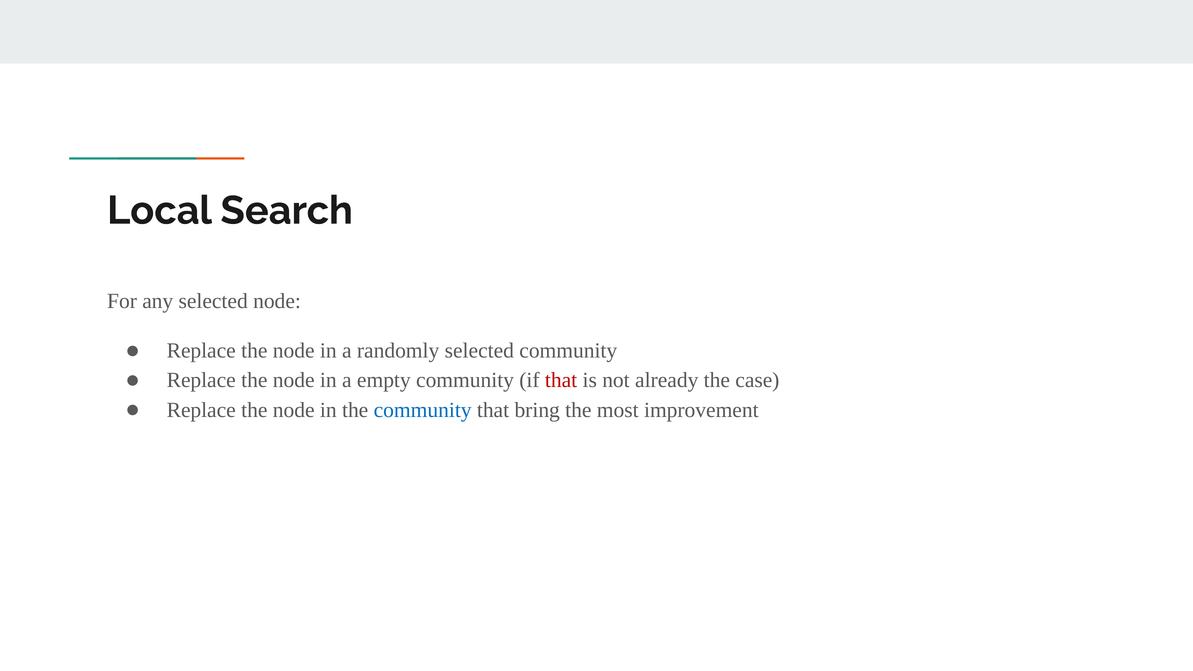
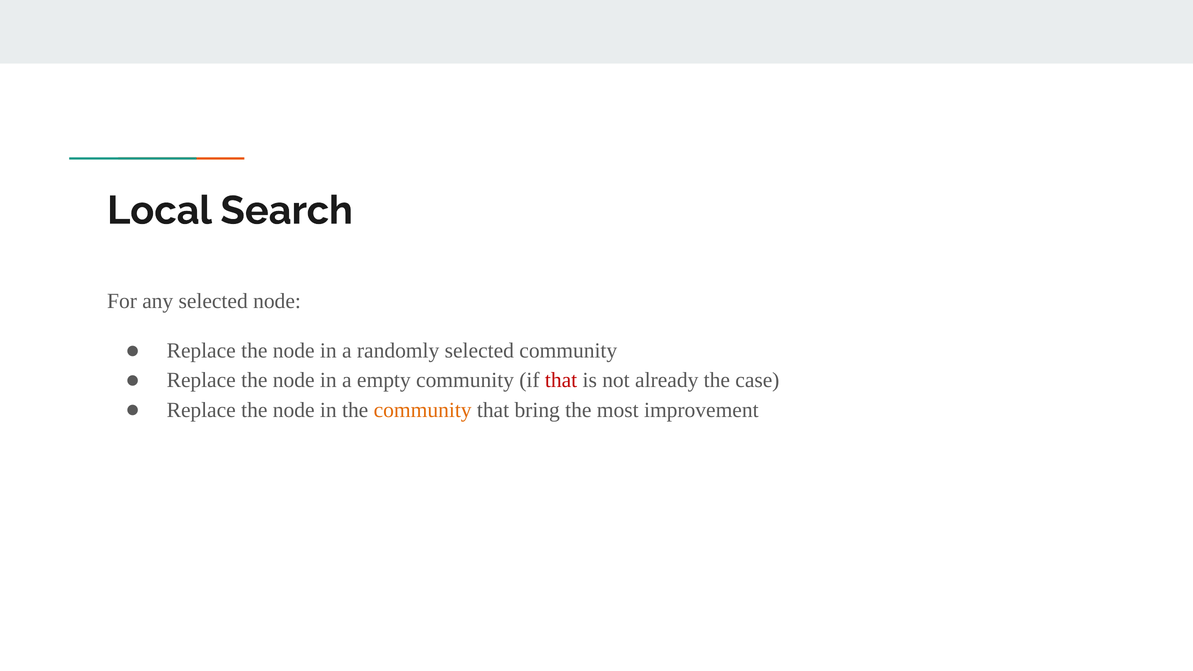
community colour: blue -> orange (423, 410)
